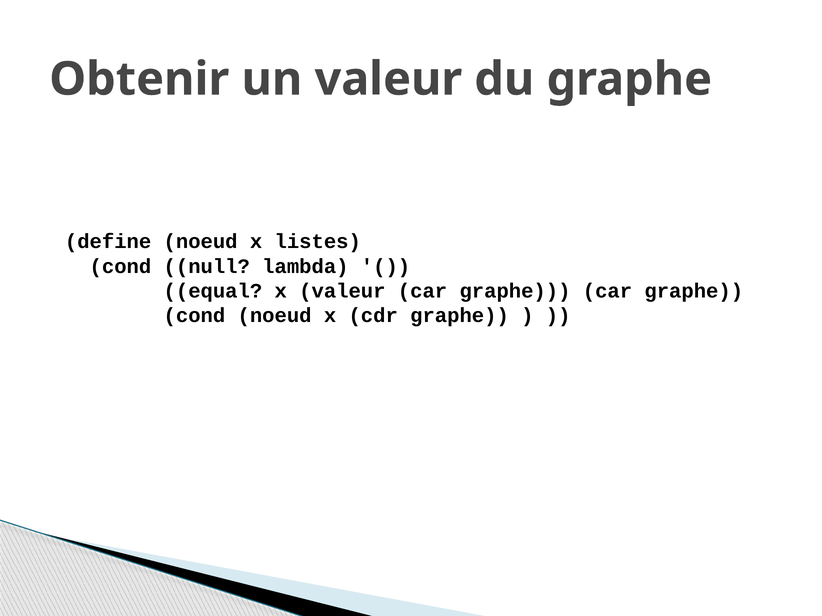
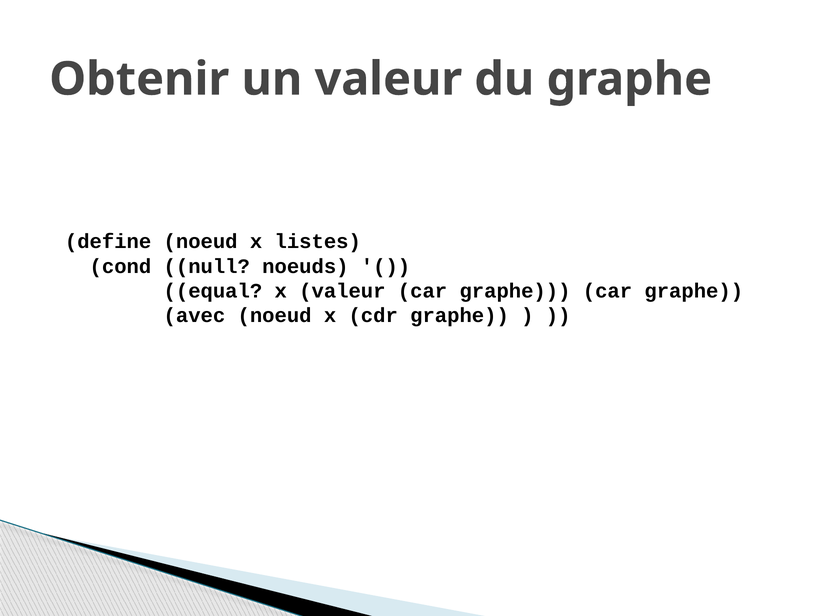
lambda: lambda -> noeuds (305, 267)
cond: cond -> avec (194, 316)
